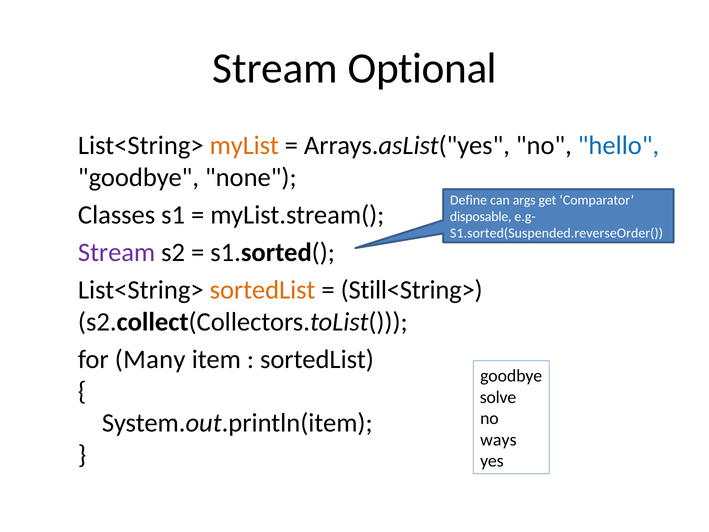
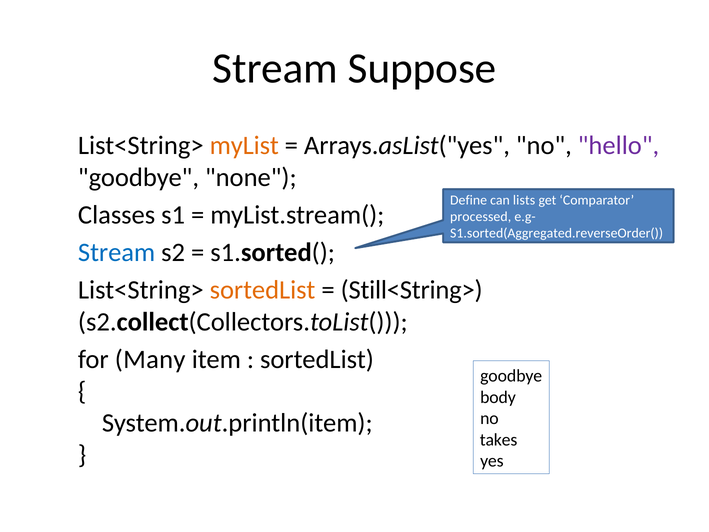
Optional: Optional -> Suppose (422, 69)
hello colour: blue -> purple (618, 145)
args: args -> lists (524, 200)
disposable: disposable -> processed (481, 217)
S1.sorted(Suspended.reverseOrder(: S1.sorted(Suspended.reverseOrder( -> S1.sorted(Aggregated.reverseOrder( (557, 233)
Stream colour: purple -> blue (117, 252)
solve: solve -> body (498, 397)
ways: ways -> takes (499, 440)
